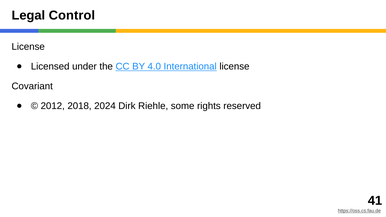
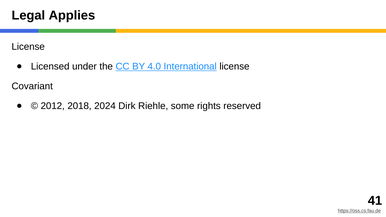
Control: Control -> Applies (72, 15)
